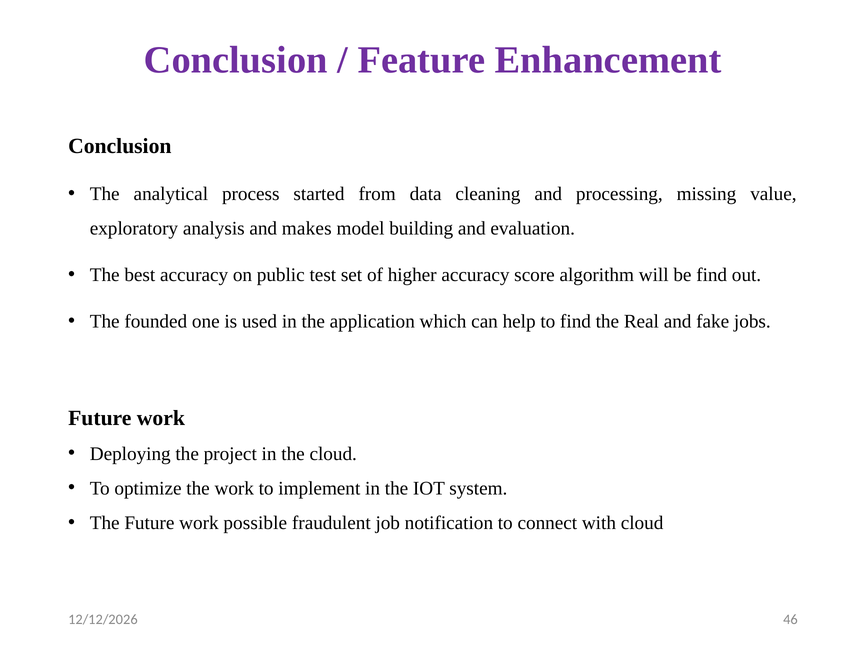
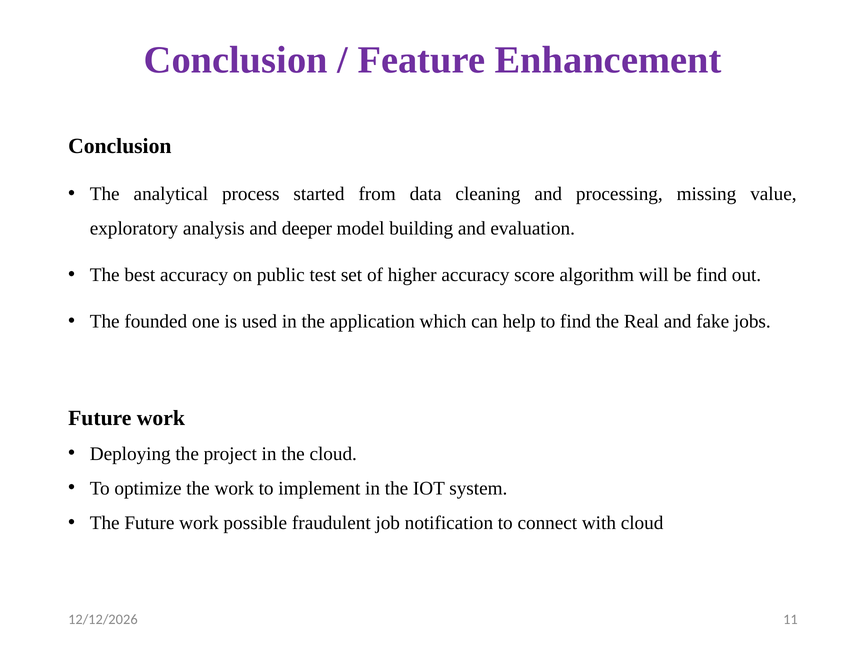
makes: makes -> deeper (307, 229)
46: 46 -> 11 (790, 620)
